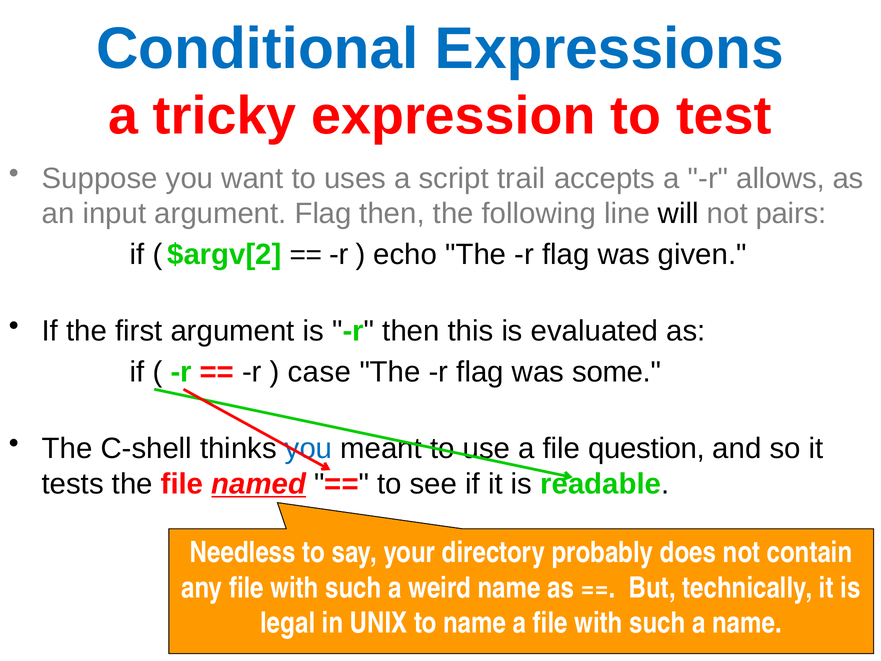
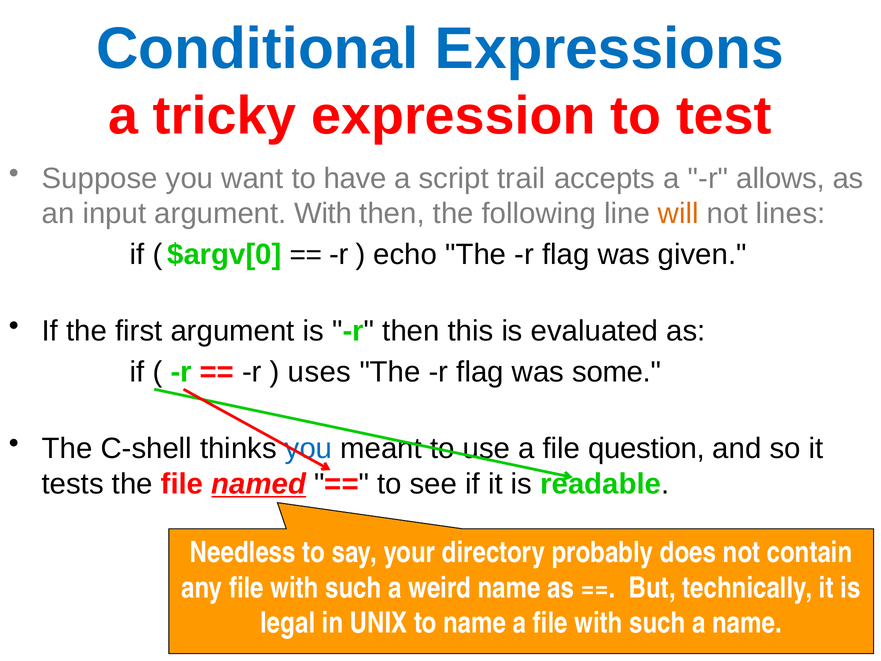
uses: uses -> have (355, 178)
argument Flag: Flag -> With (323, 214)
will colour: black -> orange (678, 214)
pairs: pairs -> lines (791, 214)
$argv[2: $argv[2 -> $argv[0 (224, 255)
case: case -> uses (319, 372)
